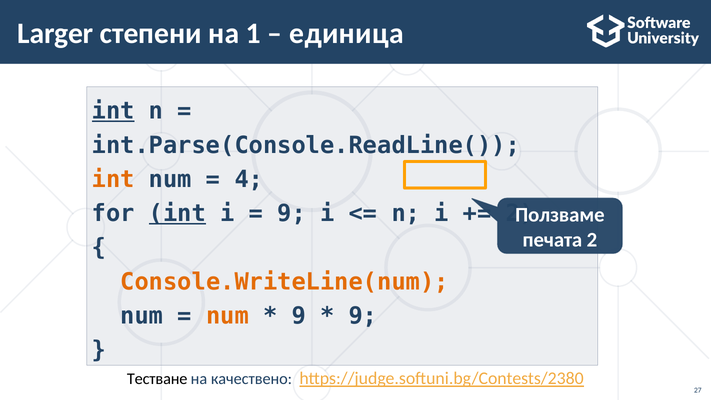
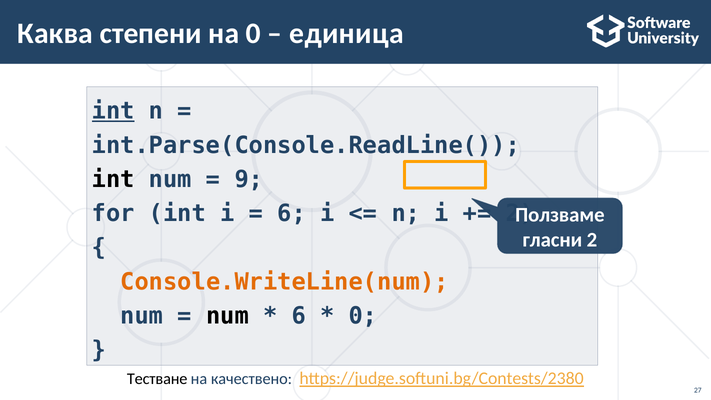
Larger: Larger -> Каква (55, 34)
на 1: 1 -> 0 (253, 34)
int colour: orange -> black (113, 179)
4: 4 -> 9 (249, 179)
int underline: present -> none (177, 213)
9: 9 -> 6 (292, 213)
печата: печата -> гласни (552, 240)
num colour: orange -> black (227, 316)
9: 9 -> 6 (299, 316)
9: 9 -> 0 (363, 316)
